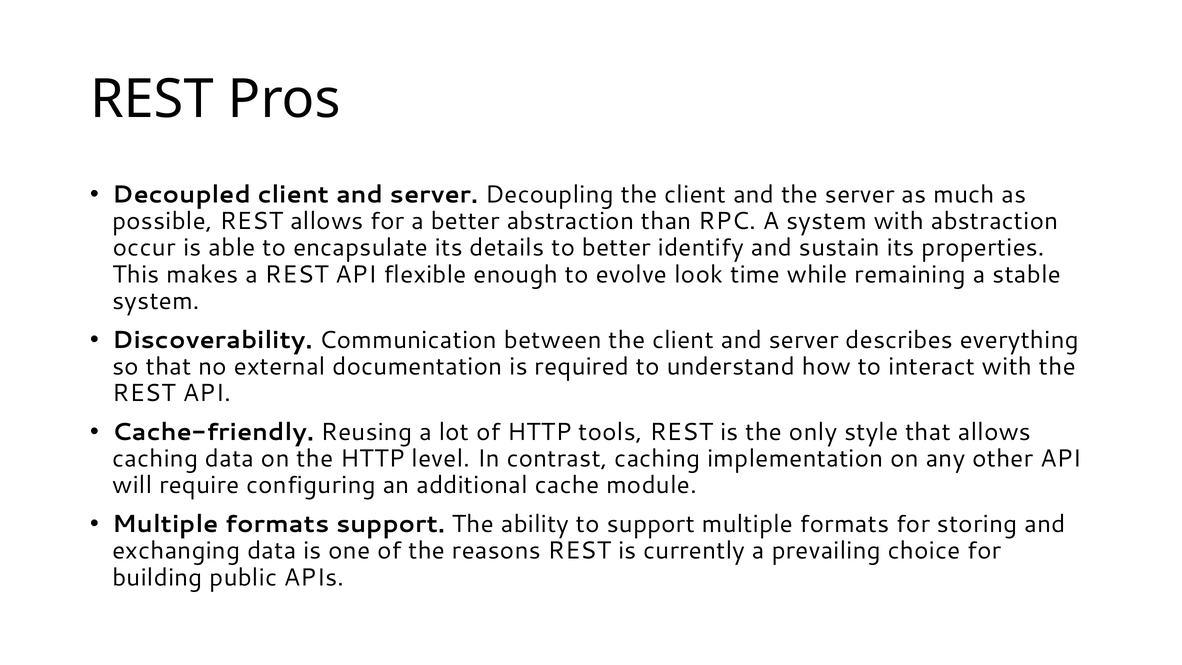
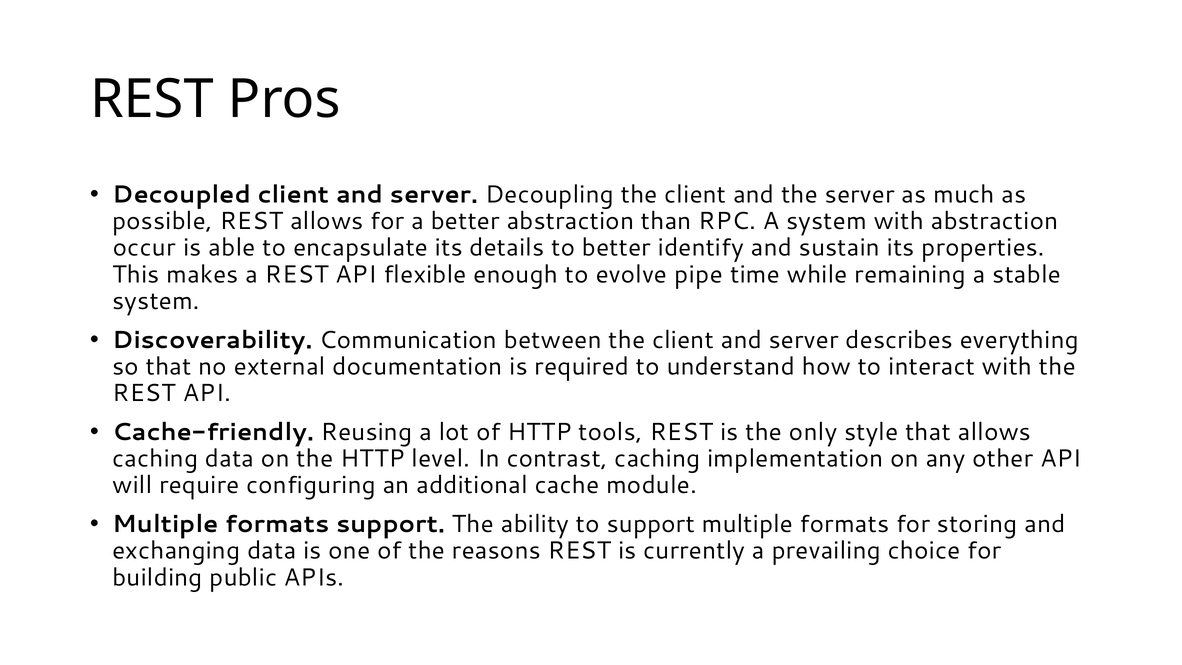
look: look -> pipe (699, 274)
